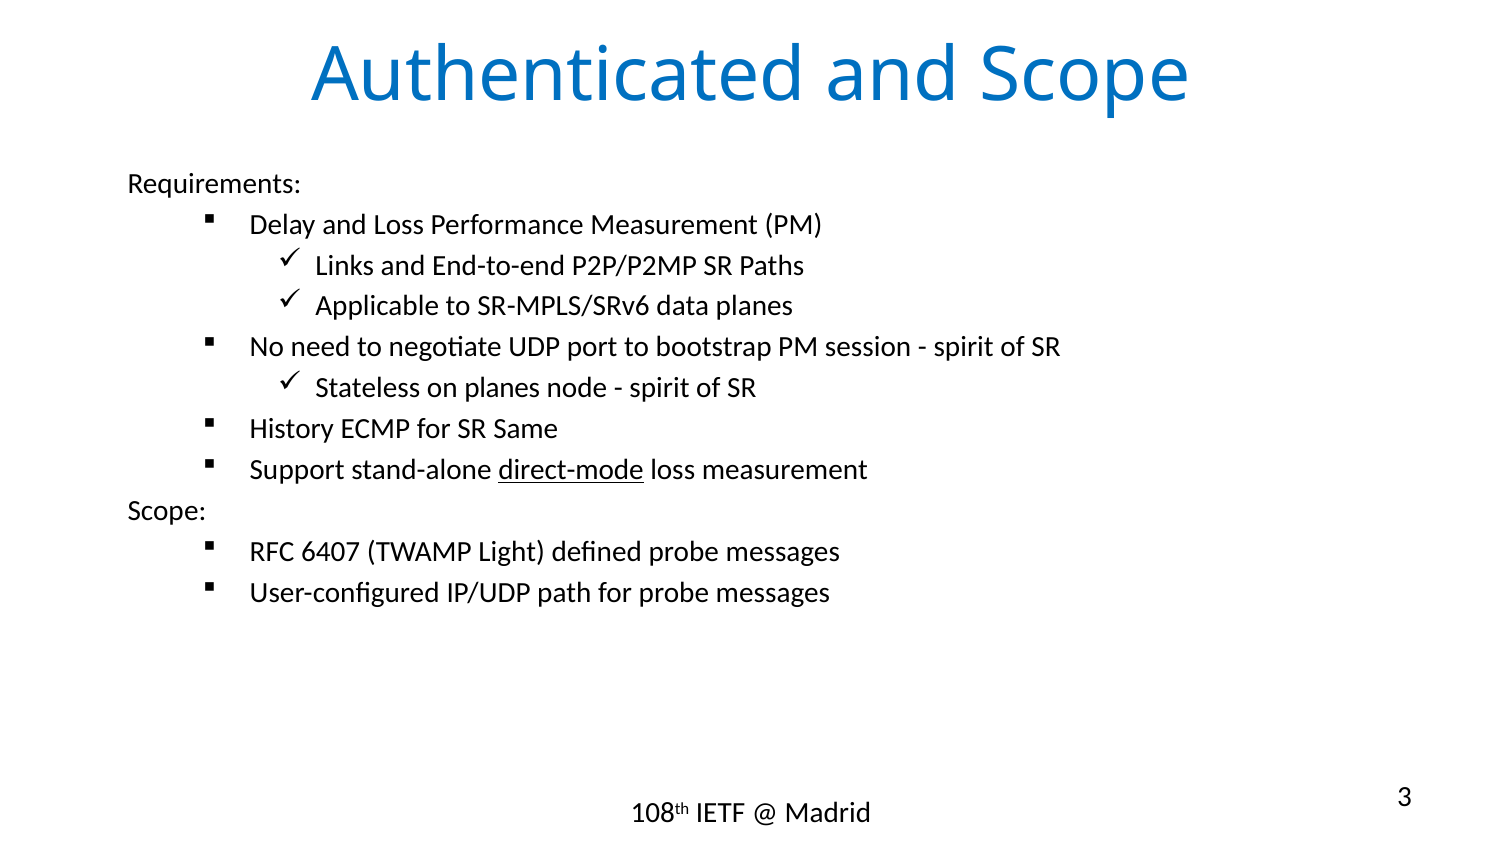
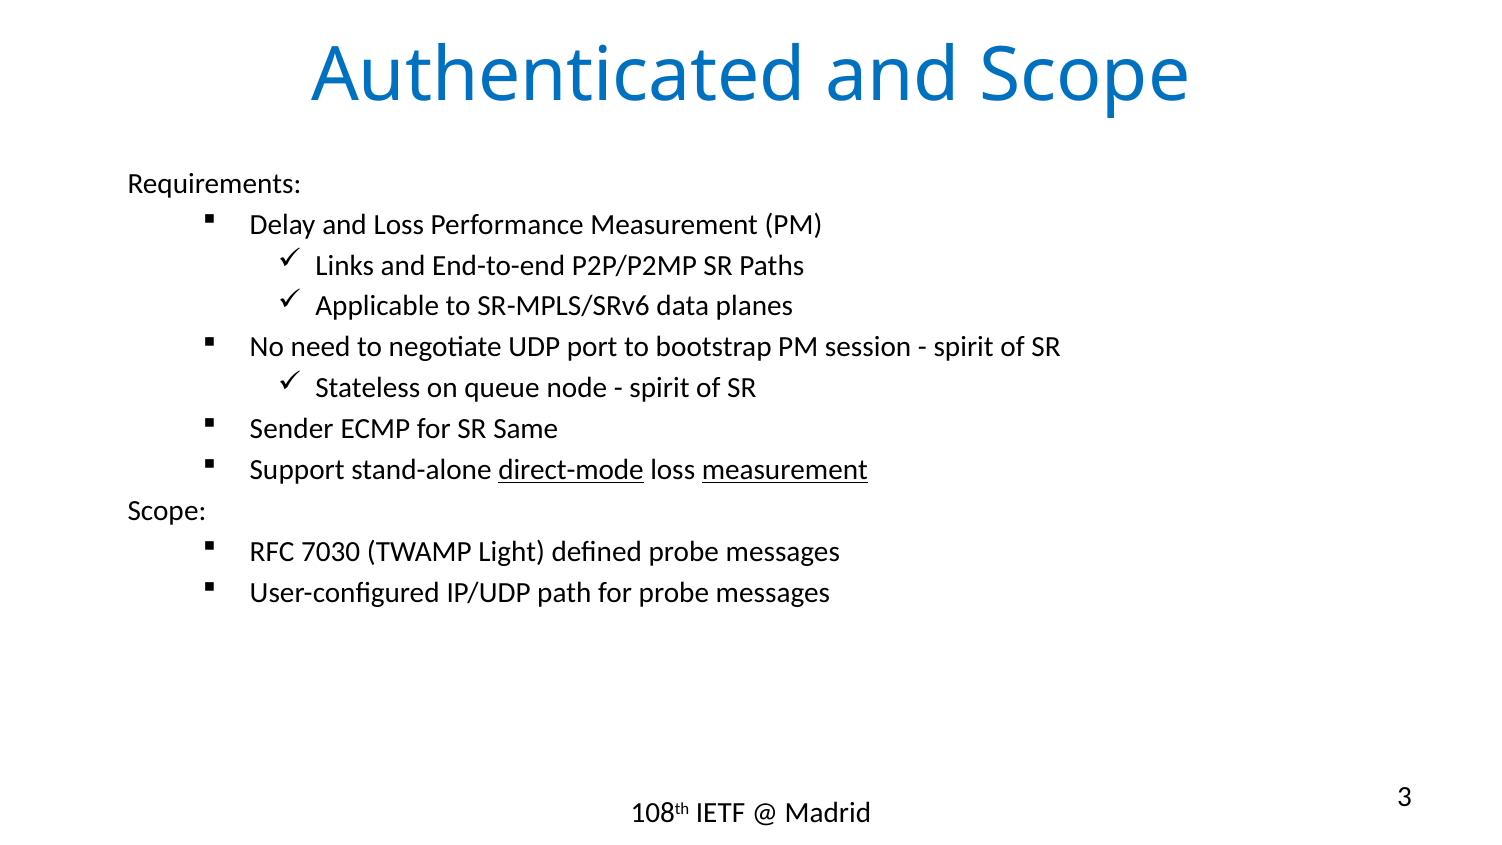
on planes: planes -> queue (502, 388)
History: History -> Sender (292, 429)
measurement underline: none -> present (785, 470)
6407: 6407 -> 7030 (331, 552)
